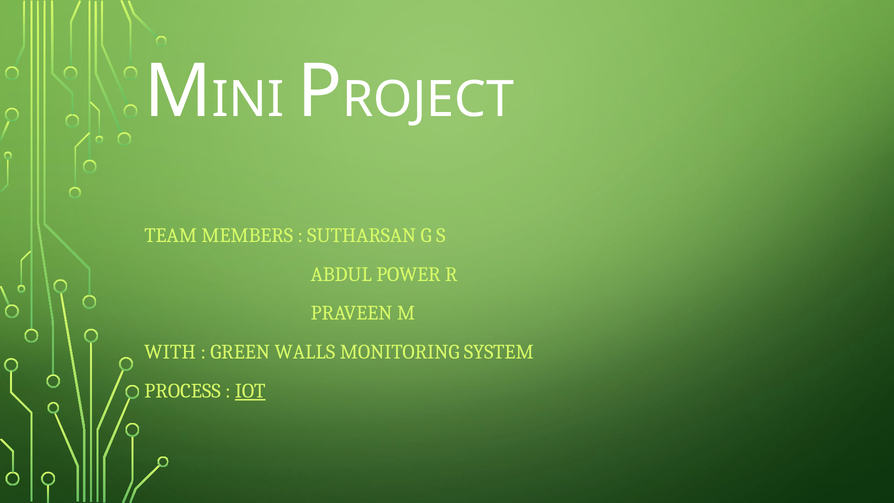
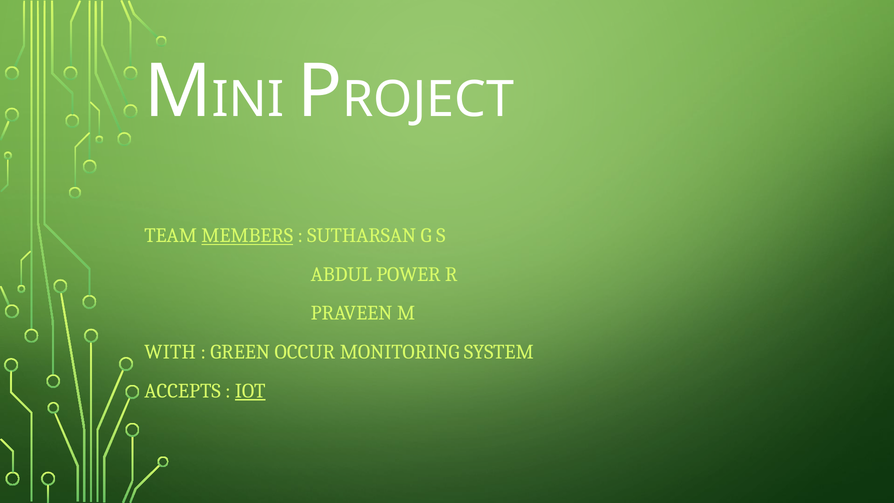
MEMBERS underline: none -> present (247, 236)
WALLS: WALLS -> OCCUR (305, 352)
PROCESS: PROCESS -> ACCEPTS (183, 391)
